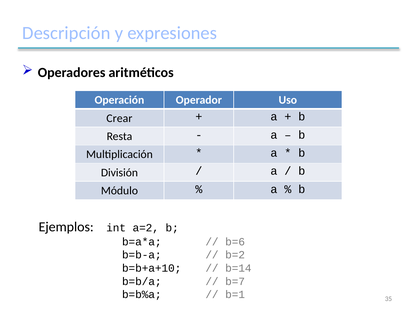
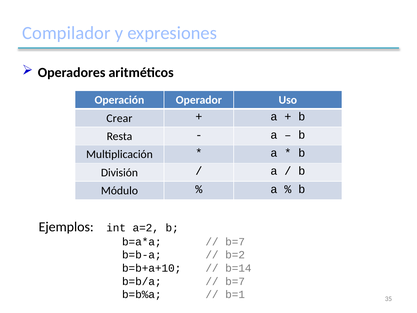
Descripción: Descripción -> Compilador (66, 33)
b=6: b=6 -> b=7 (235, 242)
